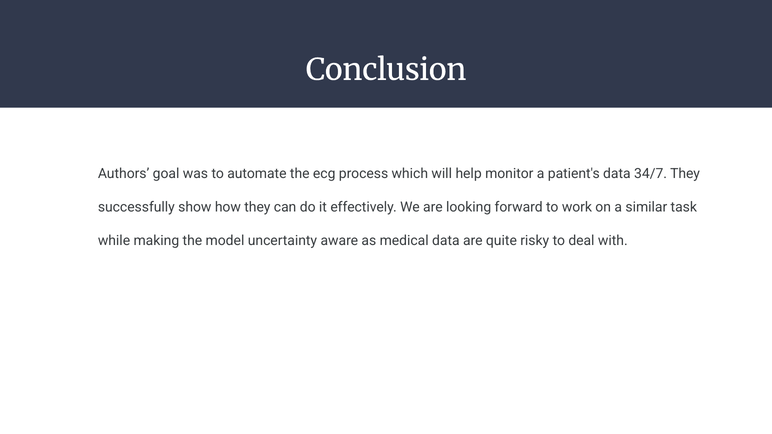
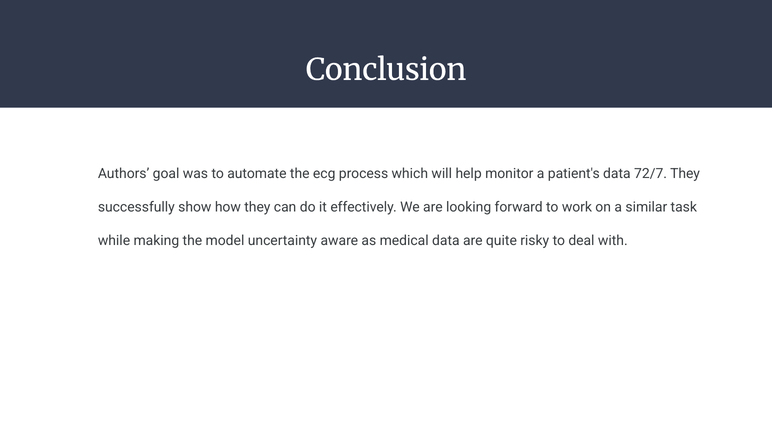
34/7: 34/7 -> 72/7 (651, 174)
